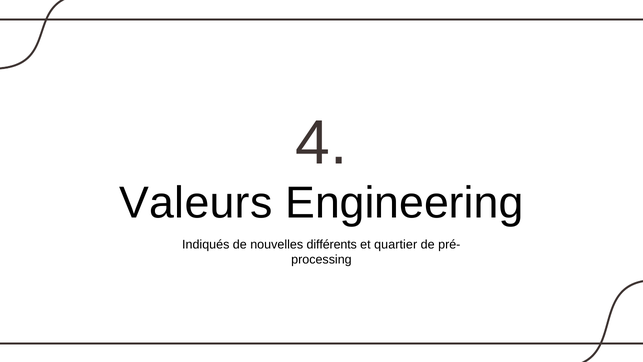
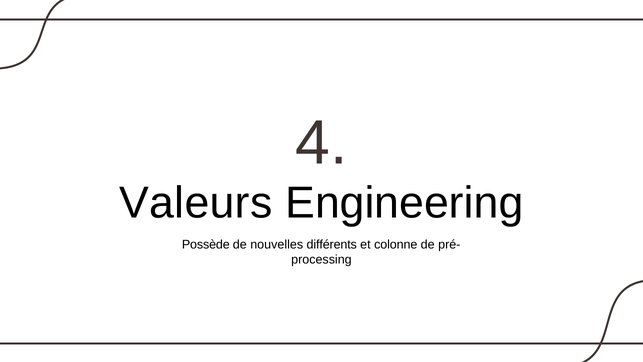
Indiqués: Indiqués -> Possède (206, 244)
quartier: quartier -> colonne (396, 244)
